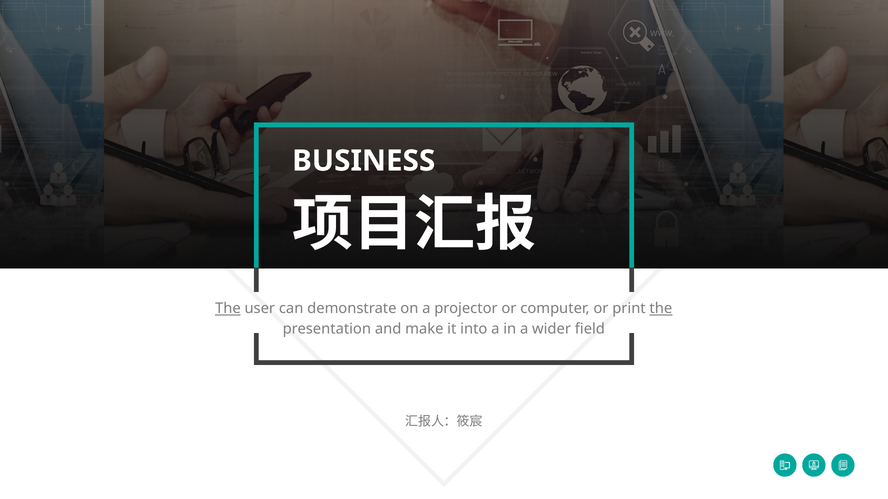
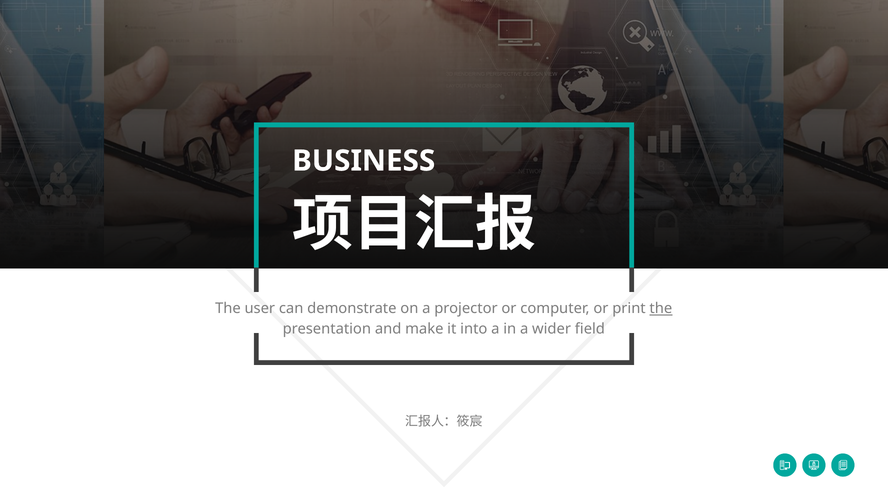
The underline: present -> none (228, 309)
